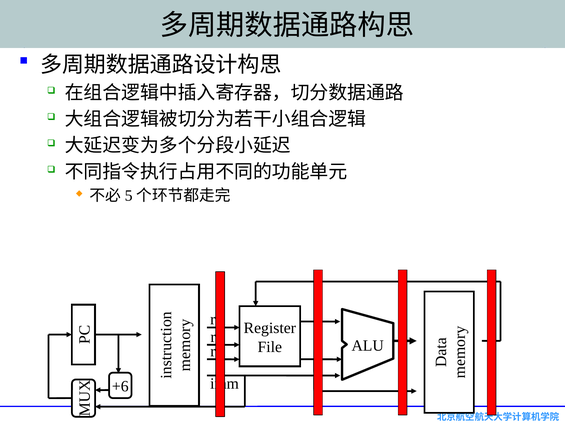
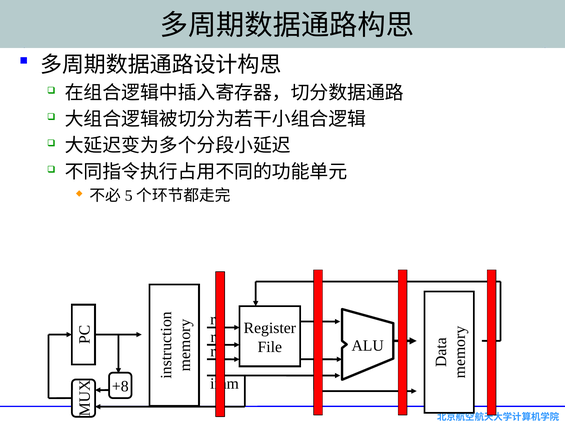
+6: +6 -> +8 (120, 386)
